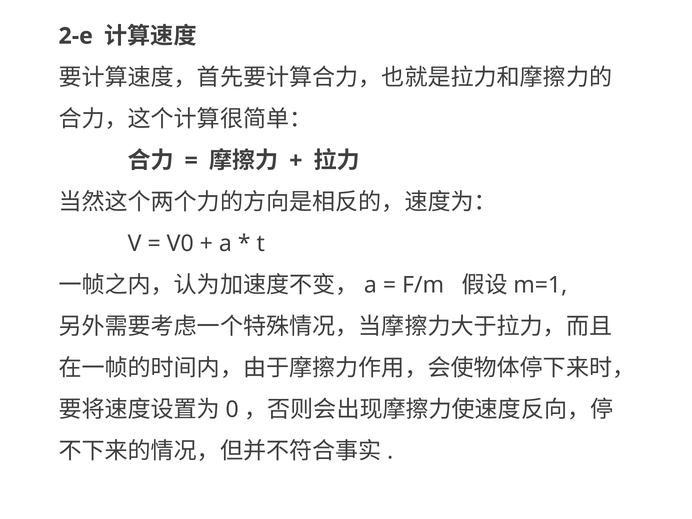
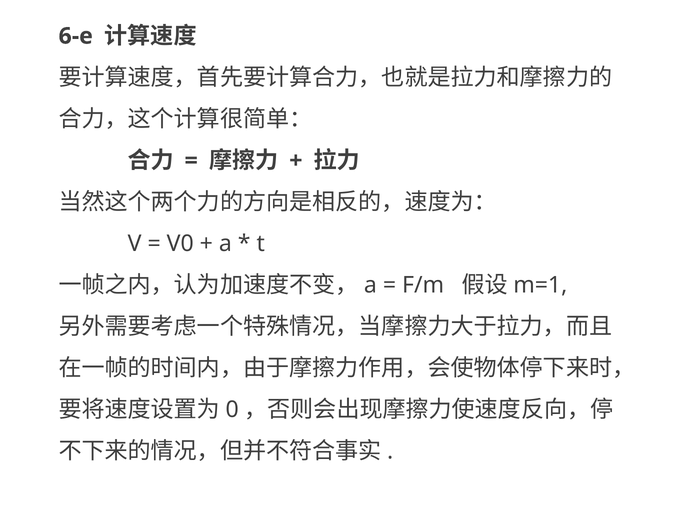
2-e: 2-e -> 6-e (76, 36)
